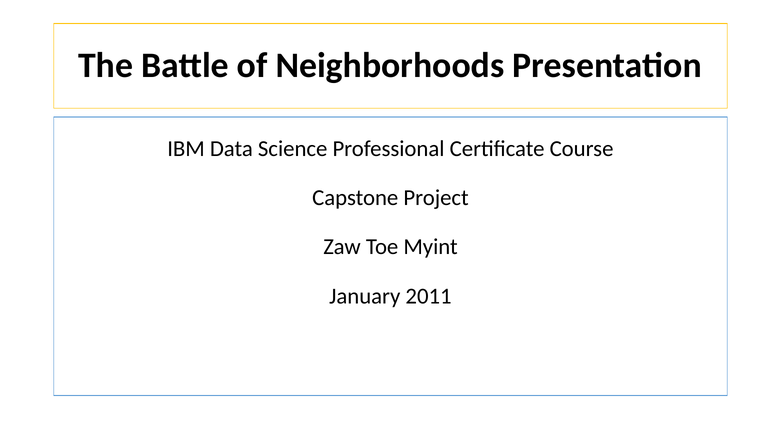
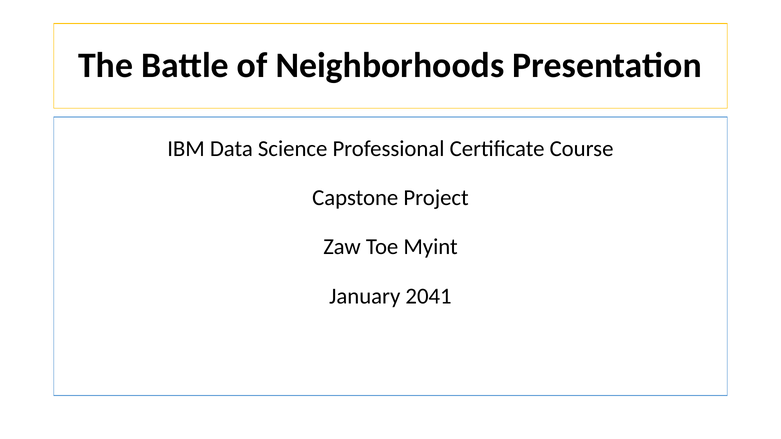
2011: 2011 -> 2041 (429, 296)
